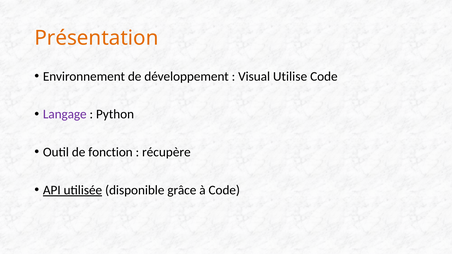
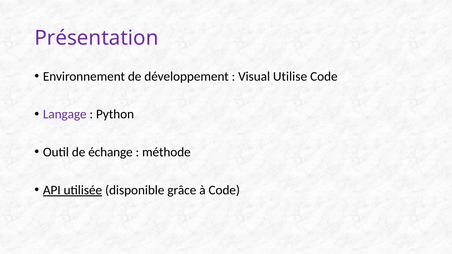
Présentation colour: orange -> purple (96, 38)
fonction: fonction -> échange (110, 152)
récupère: récupère -> méthode (166, 152)
